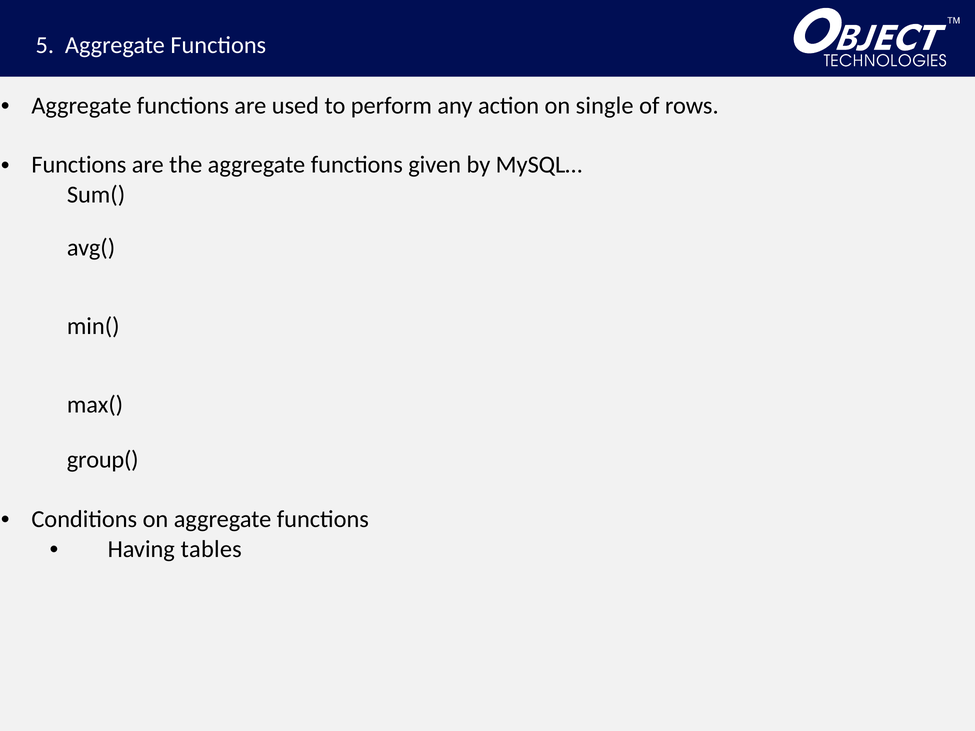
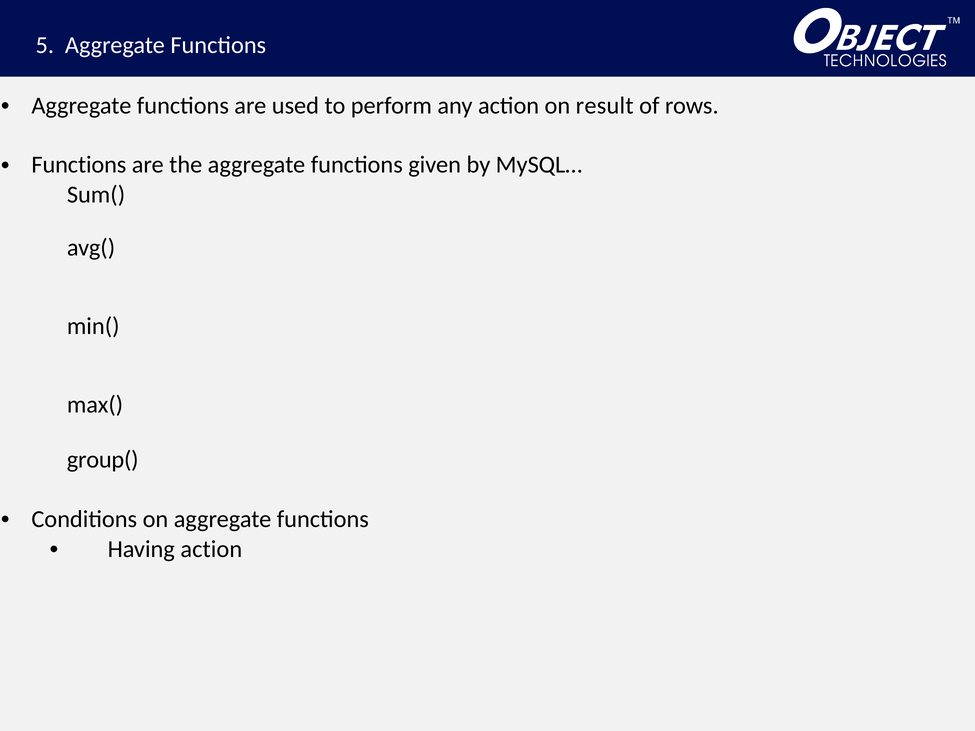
single: single -> result (605, 106)
Having tables: tables -> action (211, 549)
